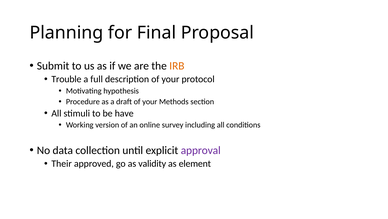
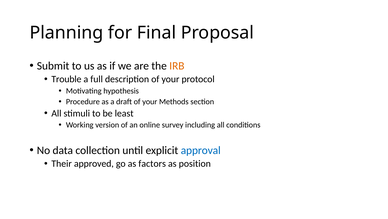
have: have -> least (124, 113)
approval colour: purple -> blue (201, 150)
validity: validity -> factors (152, 163)
element: element -> position (195, 163)
